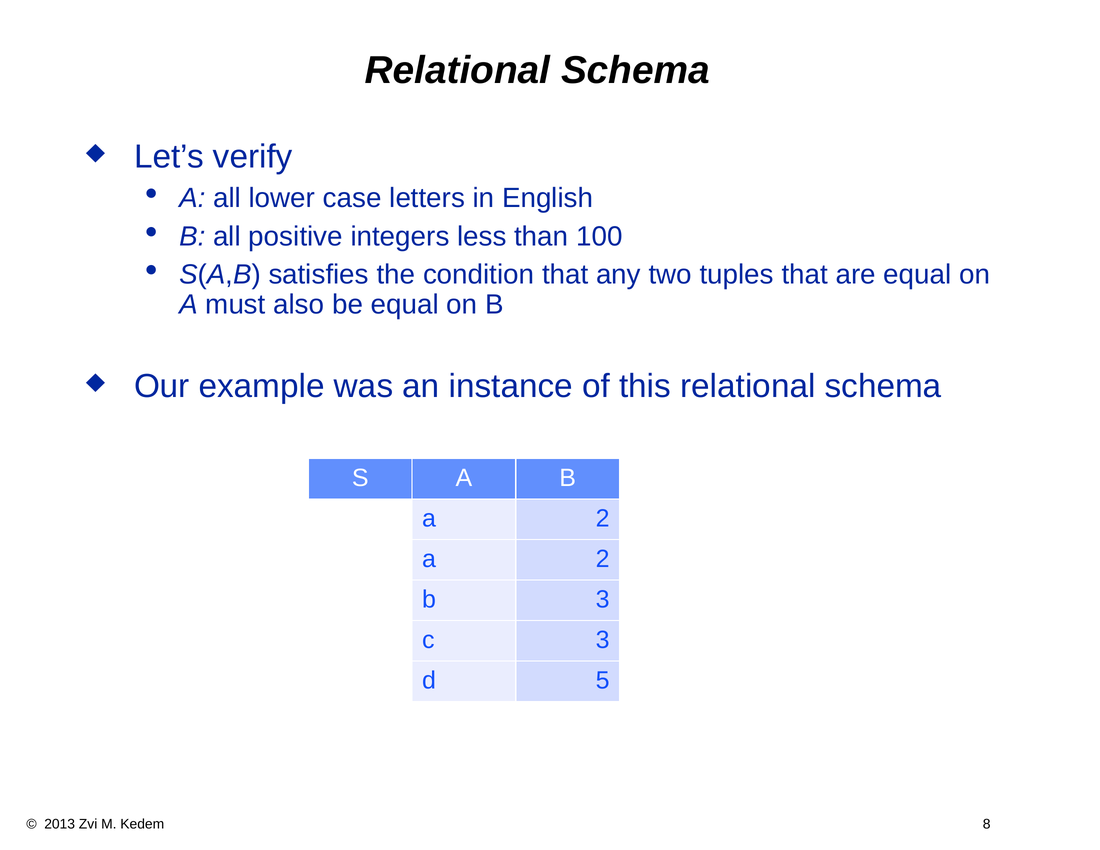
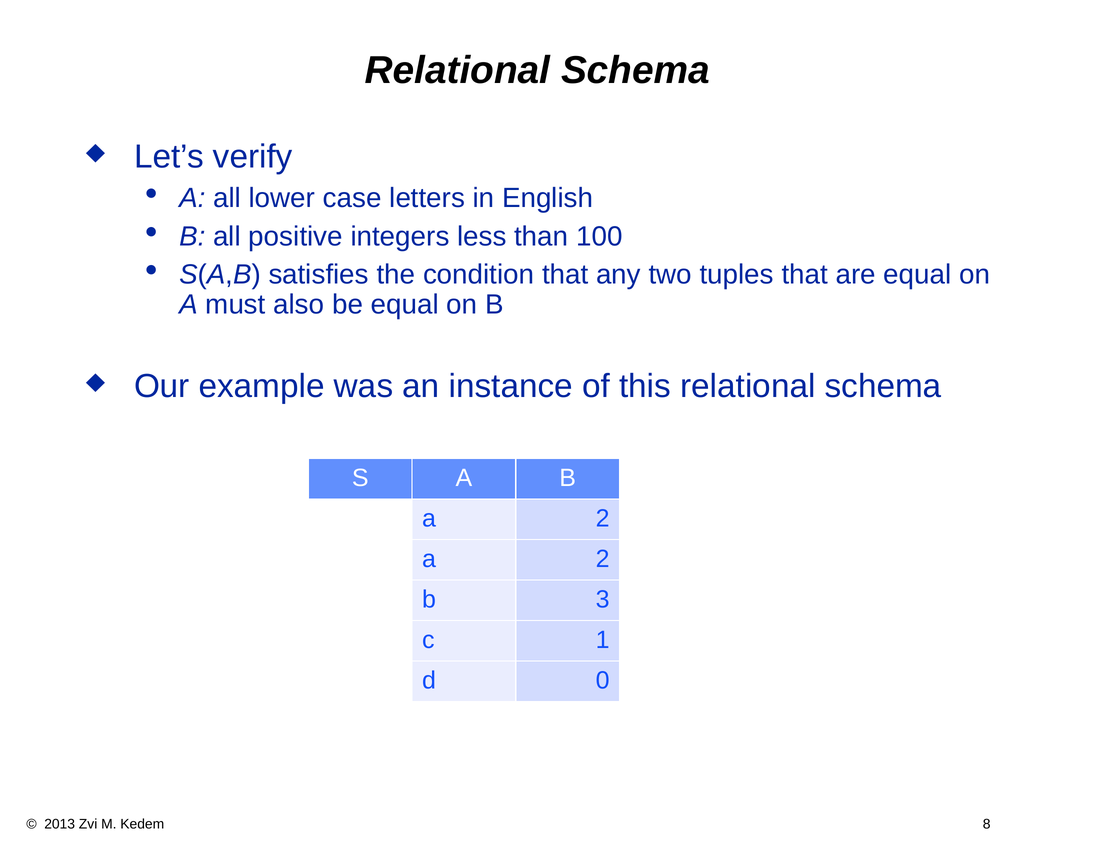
c 3: 3 -> 1 (603, 640)
5: 5 -> 0 (603, 681)
